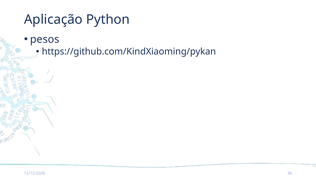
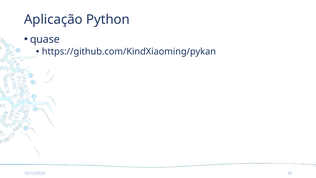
pesos: pesos -> quase (45, 39)
